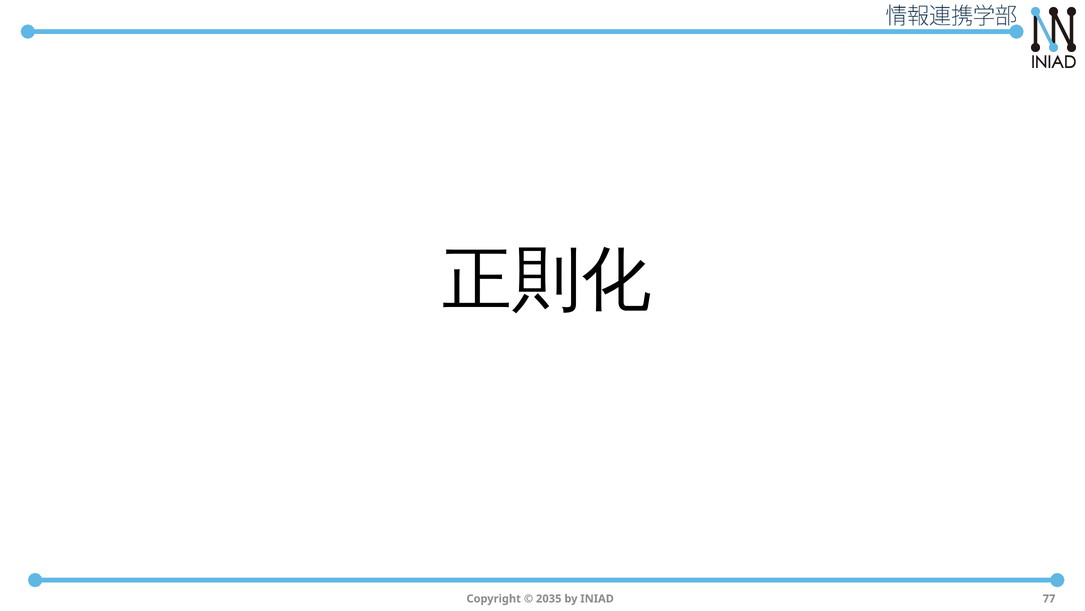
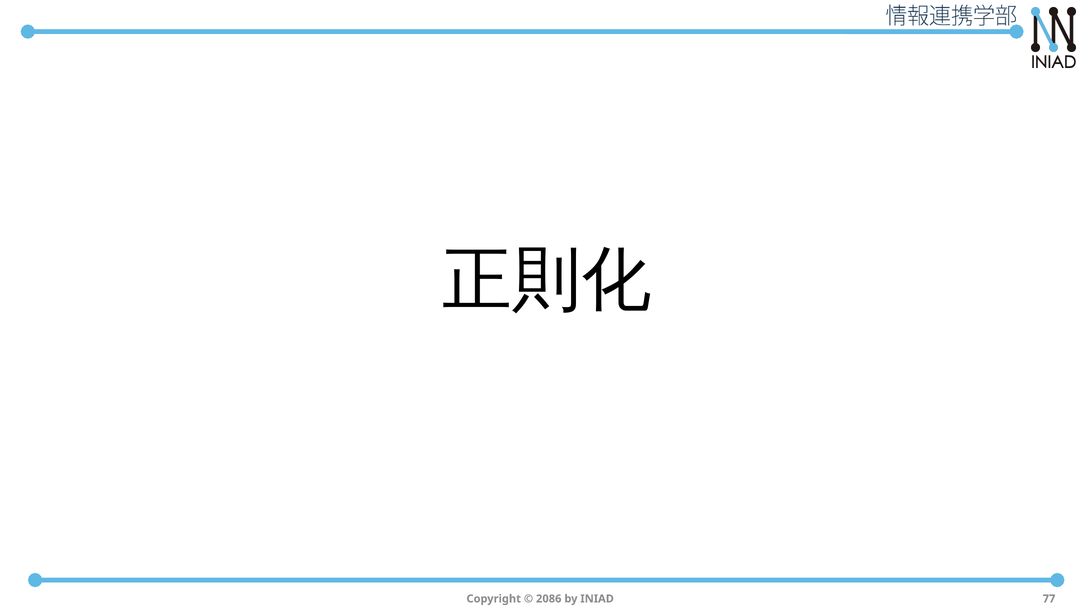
2035: 2035 -> 2086 (549, 598)
